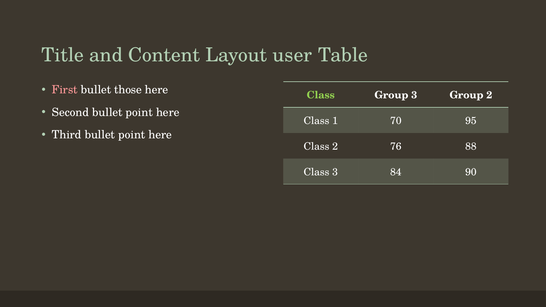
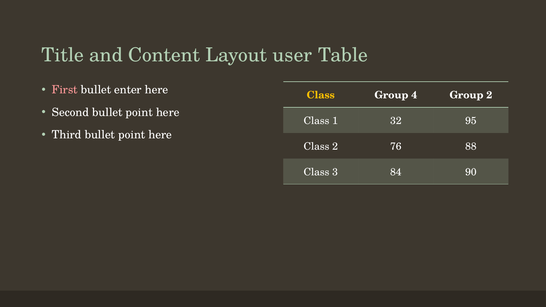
those: those -> enter (128, 90)
Class colour: light green -> yellow (321, 95)
Group 3: 3 -> 4 (414, 95)
70: 70 -> 32 (396, 121)
